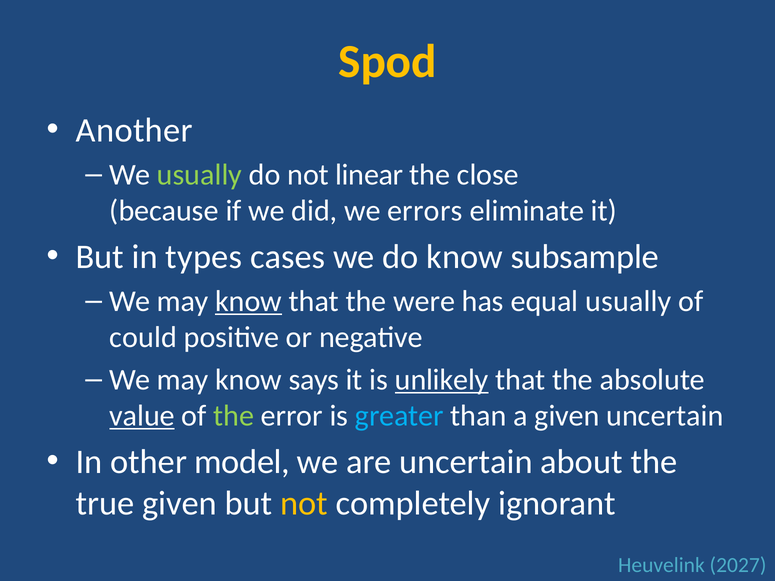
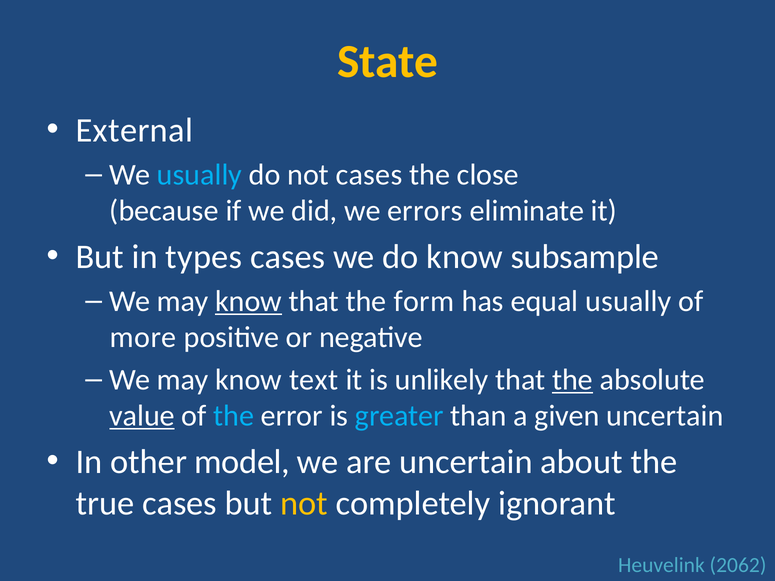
Spod: Spod -> State (388, 61)
Another: Another -> External (134, 130)
usually colour: light green -> light blue (199, 175)
not linear: linear -> cases (369, 175)
were: were -> form (424, 301)
could: could -> more (143, 338)
says: says -> text (314, 380)
unlikely underline: present -> none (442, 380)
the underline: none -> present (573, 380)
the colour: light green -> light blue (234, 416)
true given: given -> cases (180, 503)
2027: 2027 -> 2062 (738, 566)
